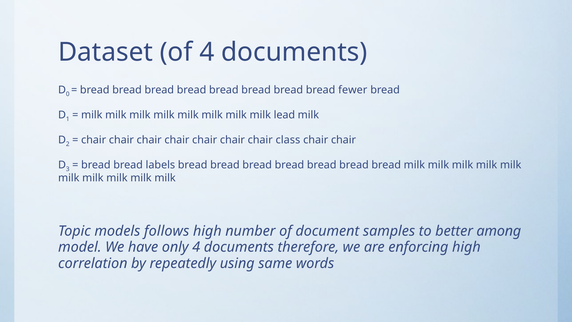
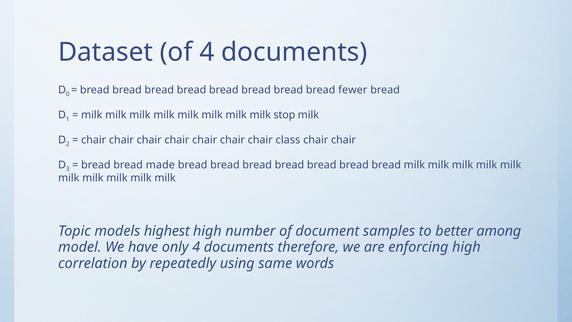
lead: lead -> stop (284, 115)
labels: labels -> made (160, 165)
follows: follows -> highest (167, 231)
